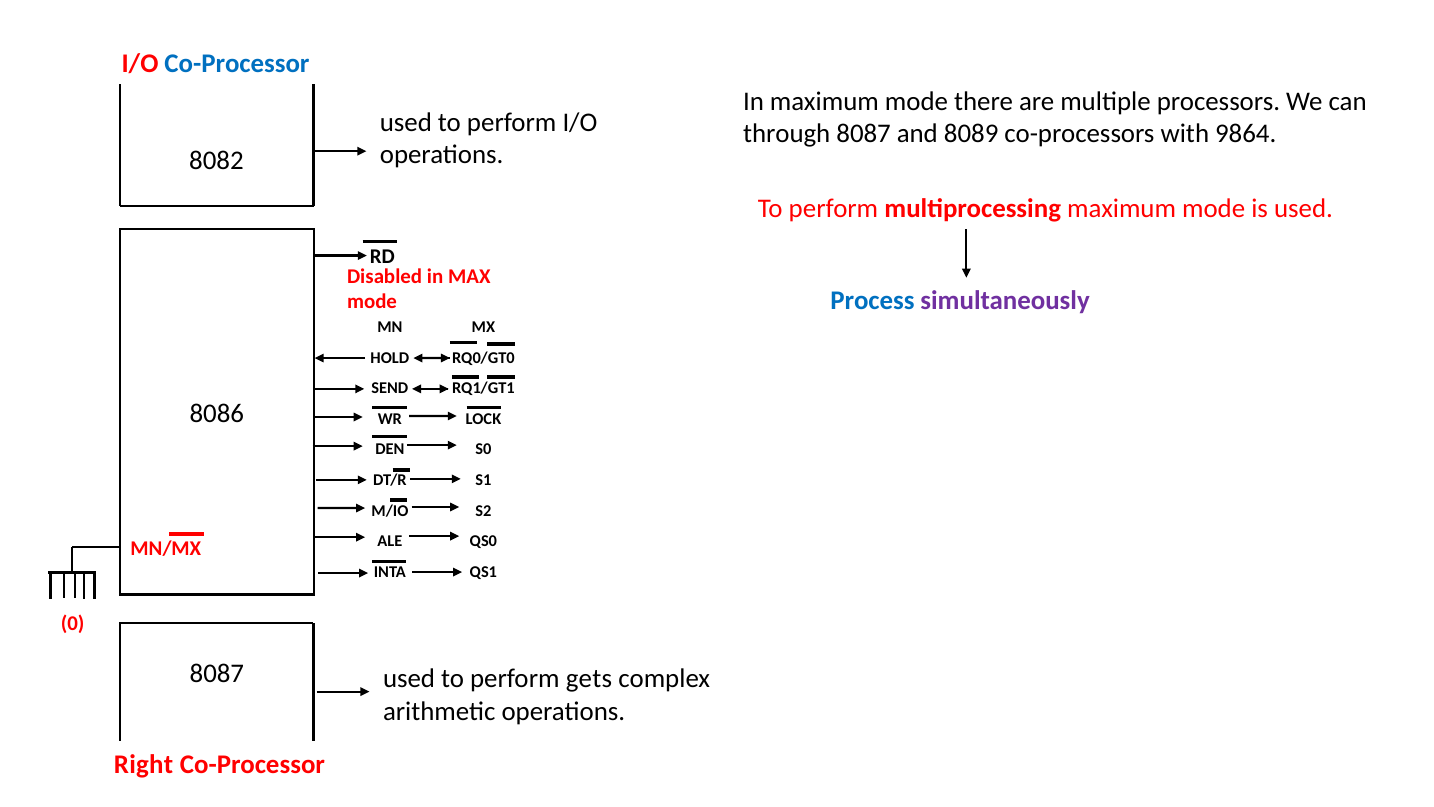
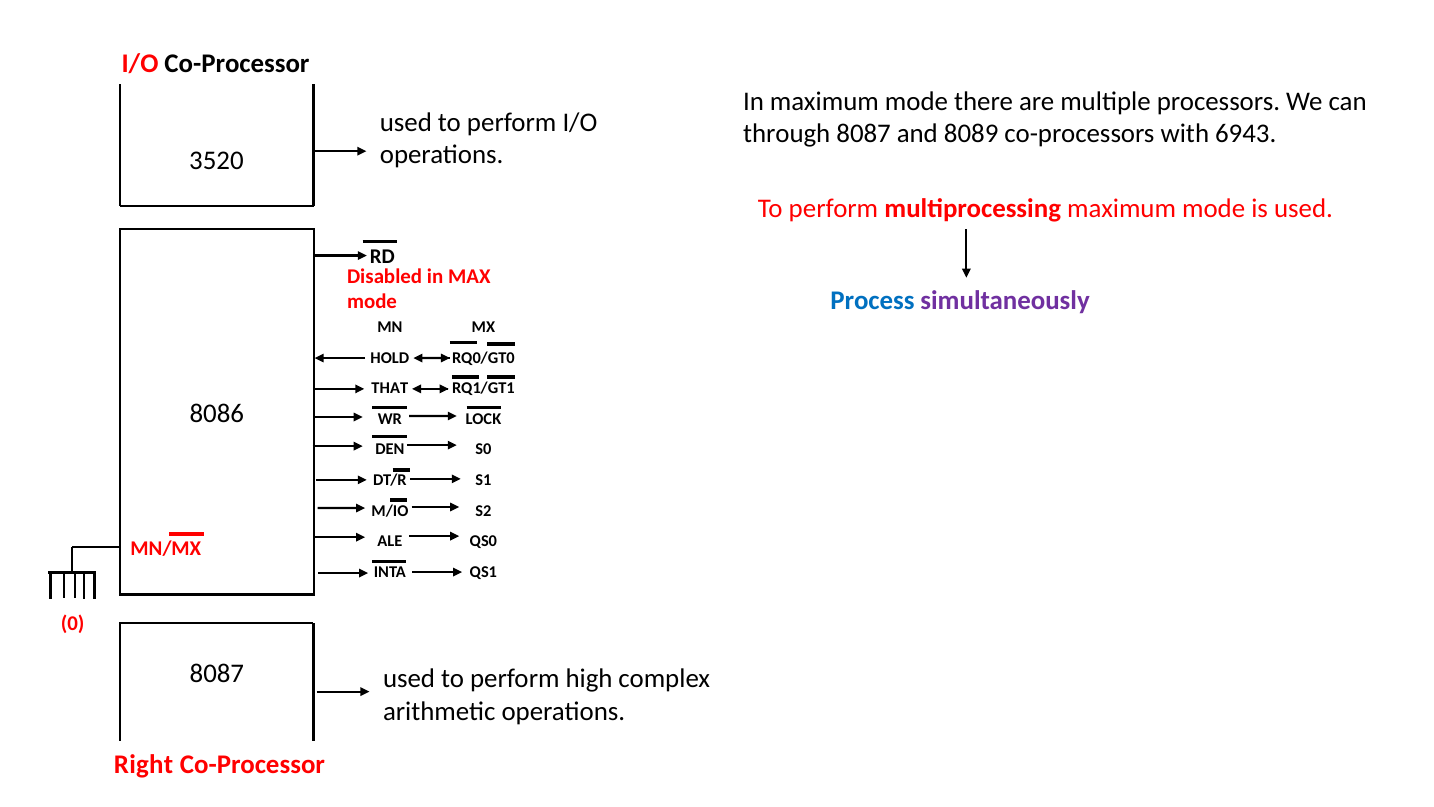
Co-Processor colour: blue -> black (237, 64)
9864: 9864 -> 6943 (1246, 133)
8082: 8082 -> 3520 (216, 160)
SEND: SEND -> THAT (390, 388)
gets: gets -> high (589, 679)
